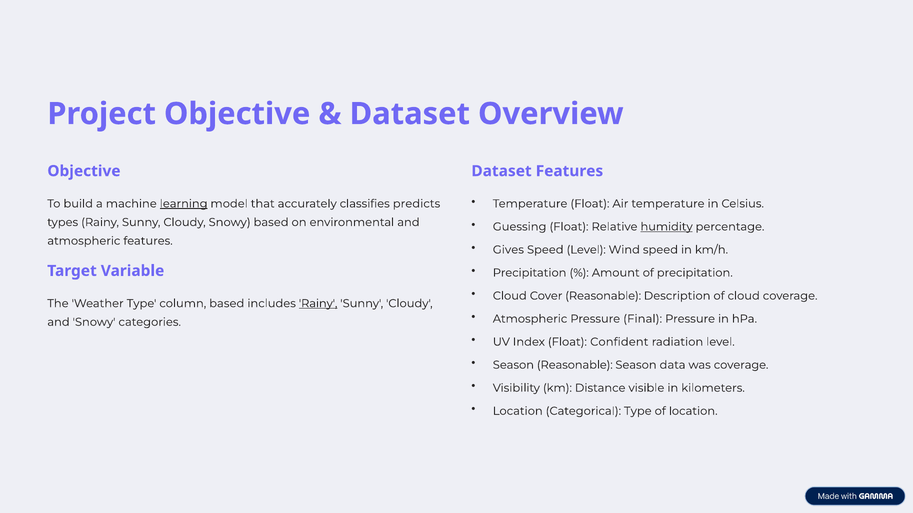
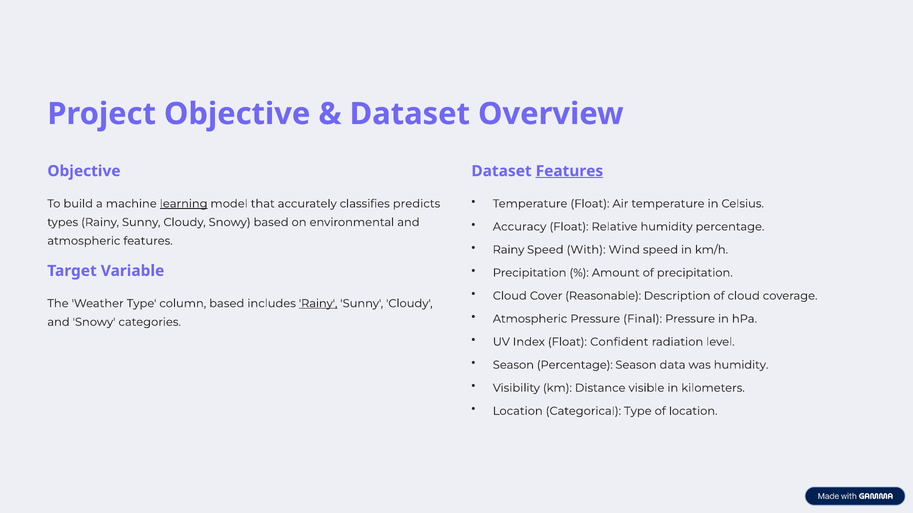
Features underline: none -> present (569, 171)
Guessing: Guessing -> Accuracy (520, 227)
humidity underline: present -> none (667, 227)
Gives: Gives -> Rainy (508, 250)
Speed Level: Level -> With (586, 250)
Season Reasonable: Reasonable -> Percentage (575, 365)
was coverage: coverage -> humidity (741, 365)
